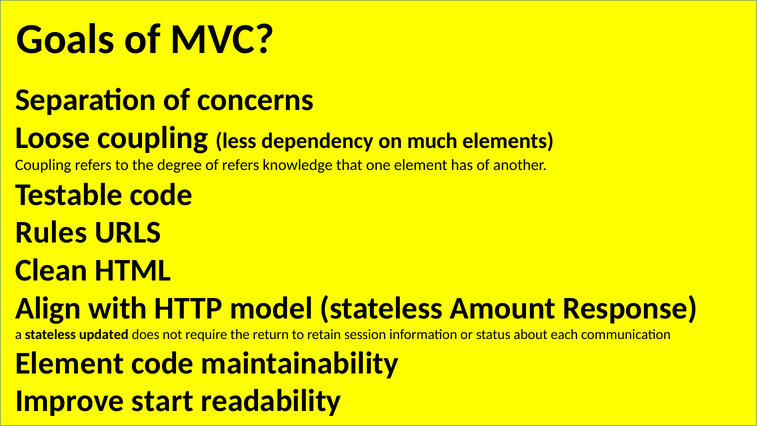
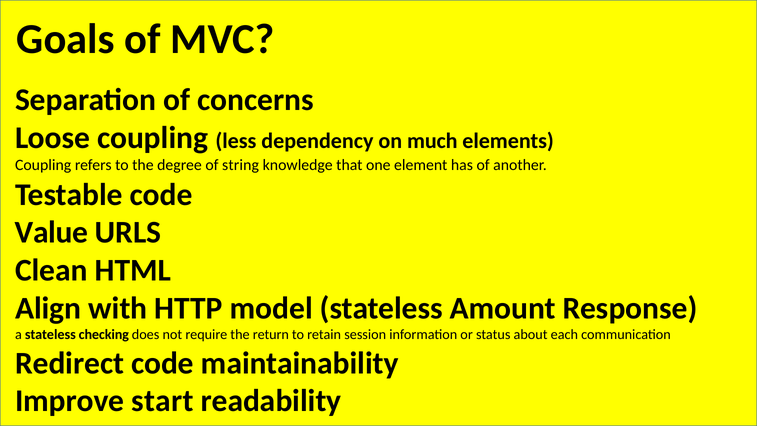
of refers: refers -> string (241, 165)
Rules: Rules -> Value (52, 232)
updated: updated -> checking (104, 334)
Element: Element -> Redirect (70, 363)
